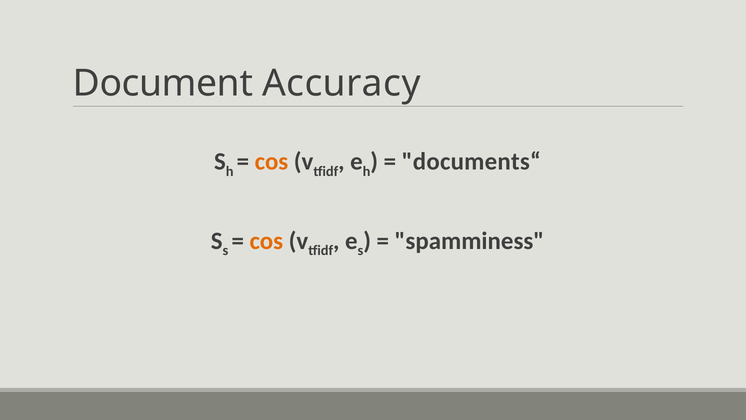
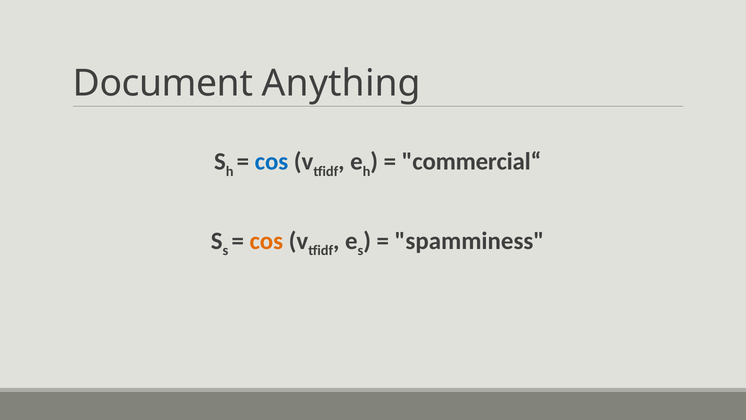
Accuracy: Accuracy -> Anything (341, 84)
cos colour: orange -> blue (271, 162)
documents“: documents“ -> commercial“ (472, 162)
